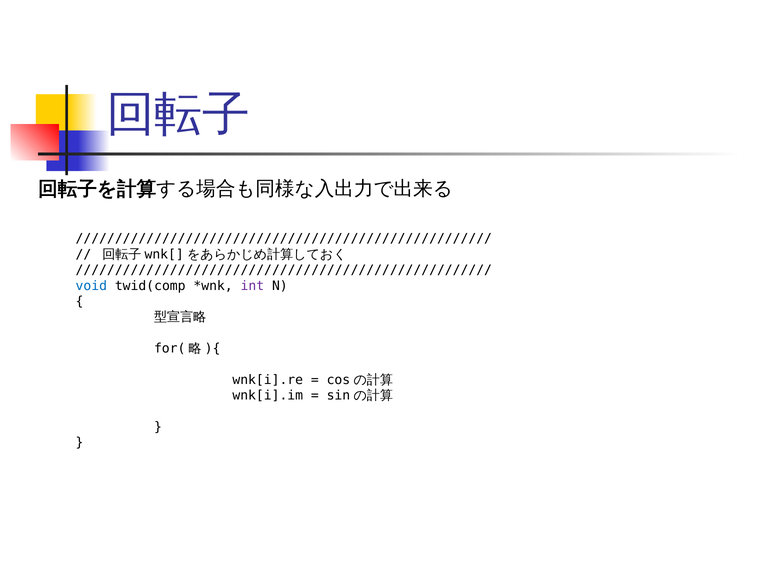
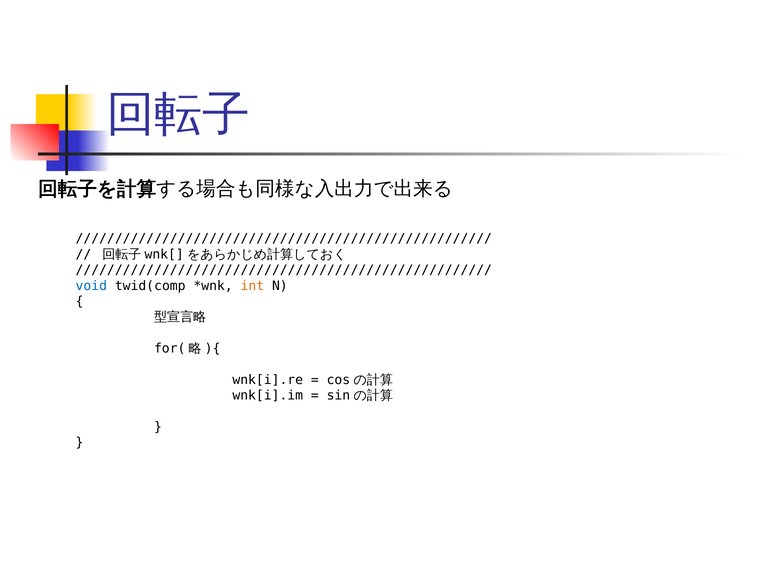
int colour: purple -> orange (252, 286)
